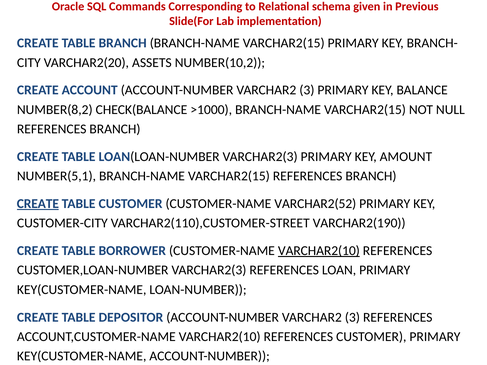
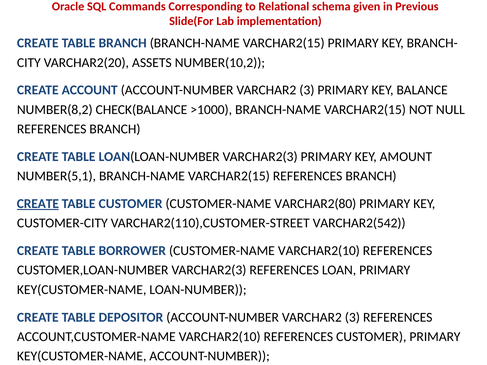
VARCHAR2(52: VARCHAR2(52 -> VARCHAR2(80 (315, 204)
VARCHAR2(190: VARCHAR2(190 -> VARCHAR2(542 (359, 223)
VARCHAR2(10 underline: present -> none (319, 251)
